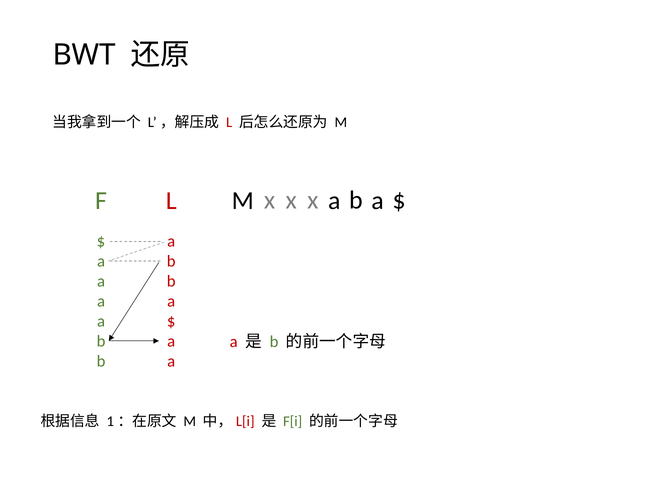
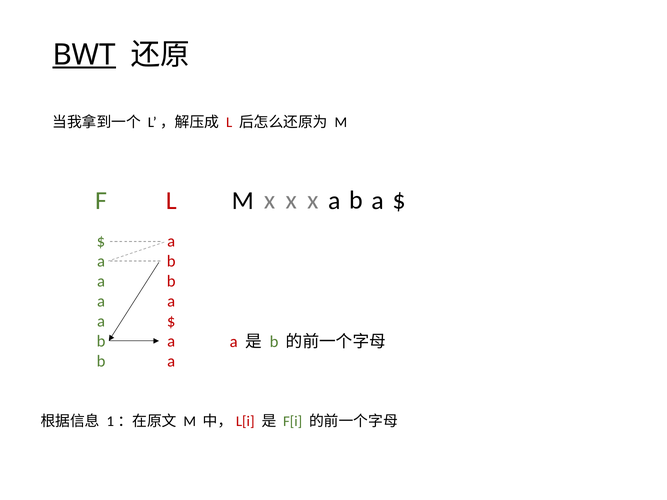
BWT underline: none -> present (84, 55)
